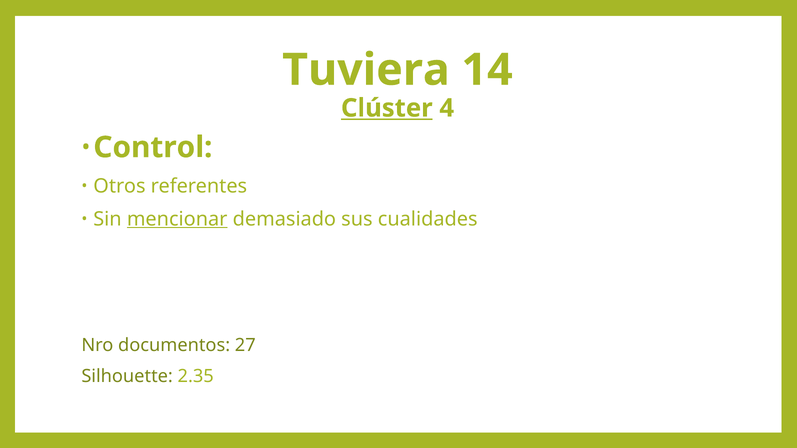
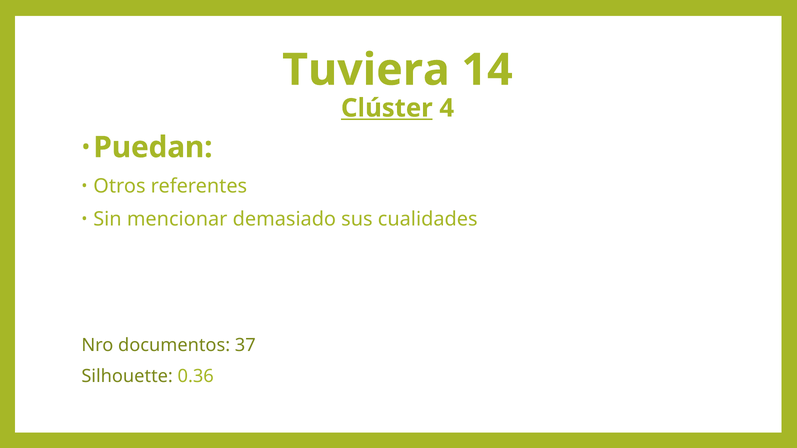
Control: Control -> Puedan (153, 147)
mencionar underline: present -> none (177, 219)
27: 27 -> 37 (245, 345)
2.35: 2.35 -> 0.36 (196, 377)
